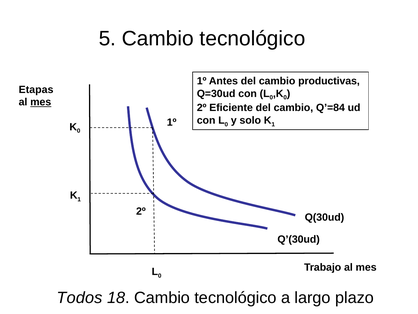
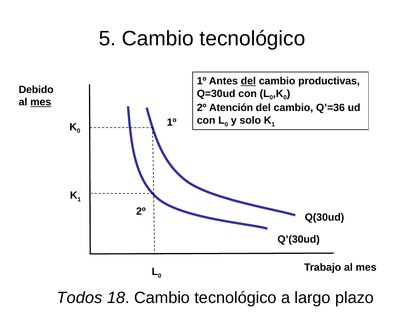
del underline: none -> present (248, 81)
Etapas: Etapas -> Debido (36, 89)
Eficiente: Eficiente -> Atención (231, 108)
Q’=84: Q’=84 -> Q’=36 (330, 108)
